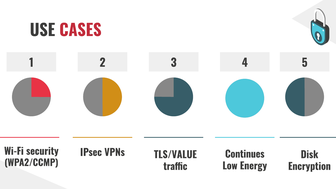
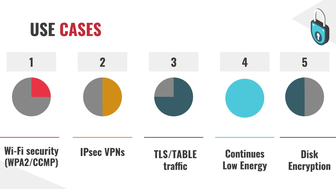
TLS/VALUE: TLS/VALUE -> TLS/TABLE (175, 155)
